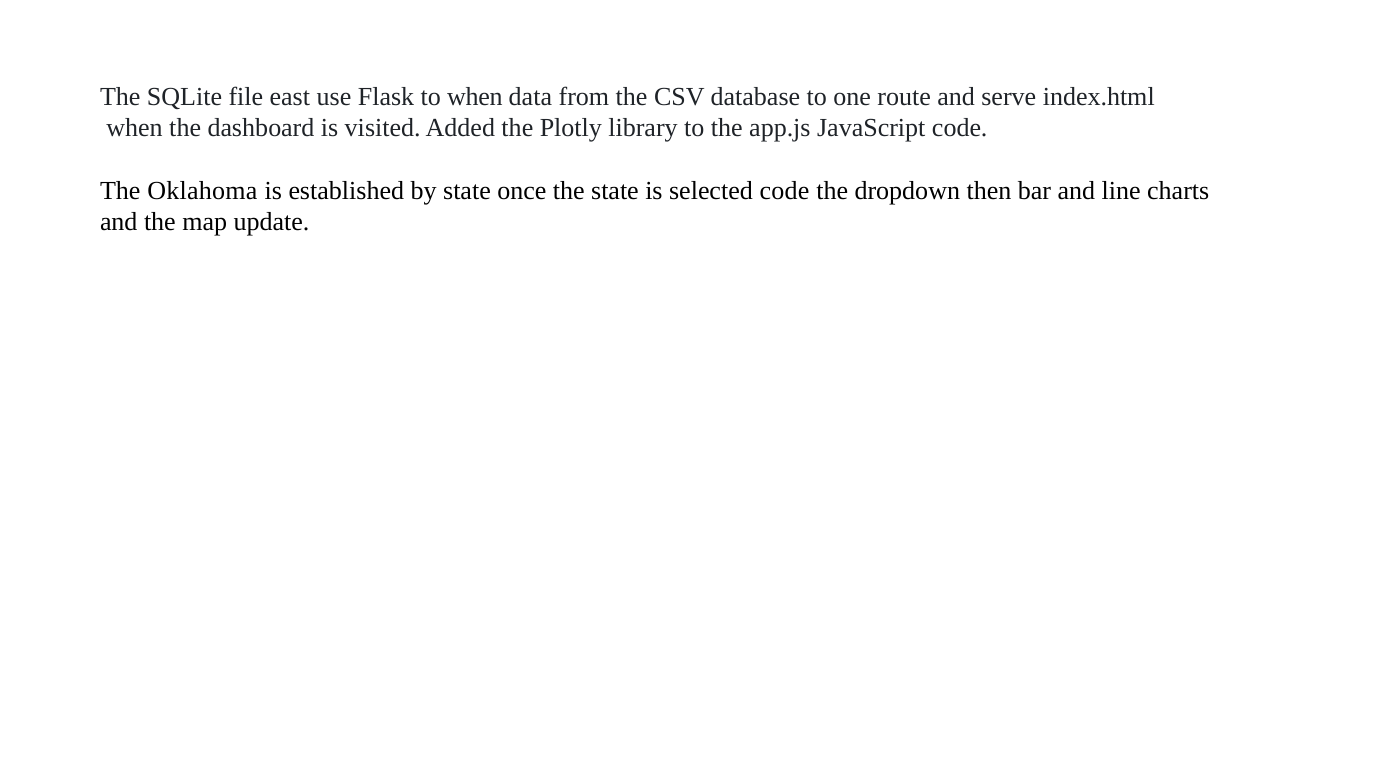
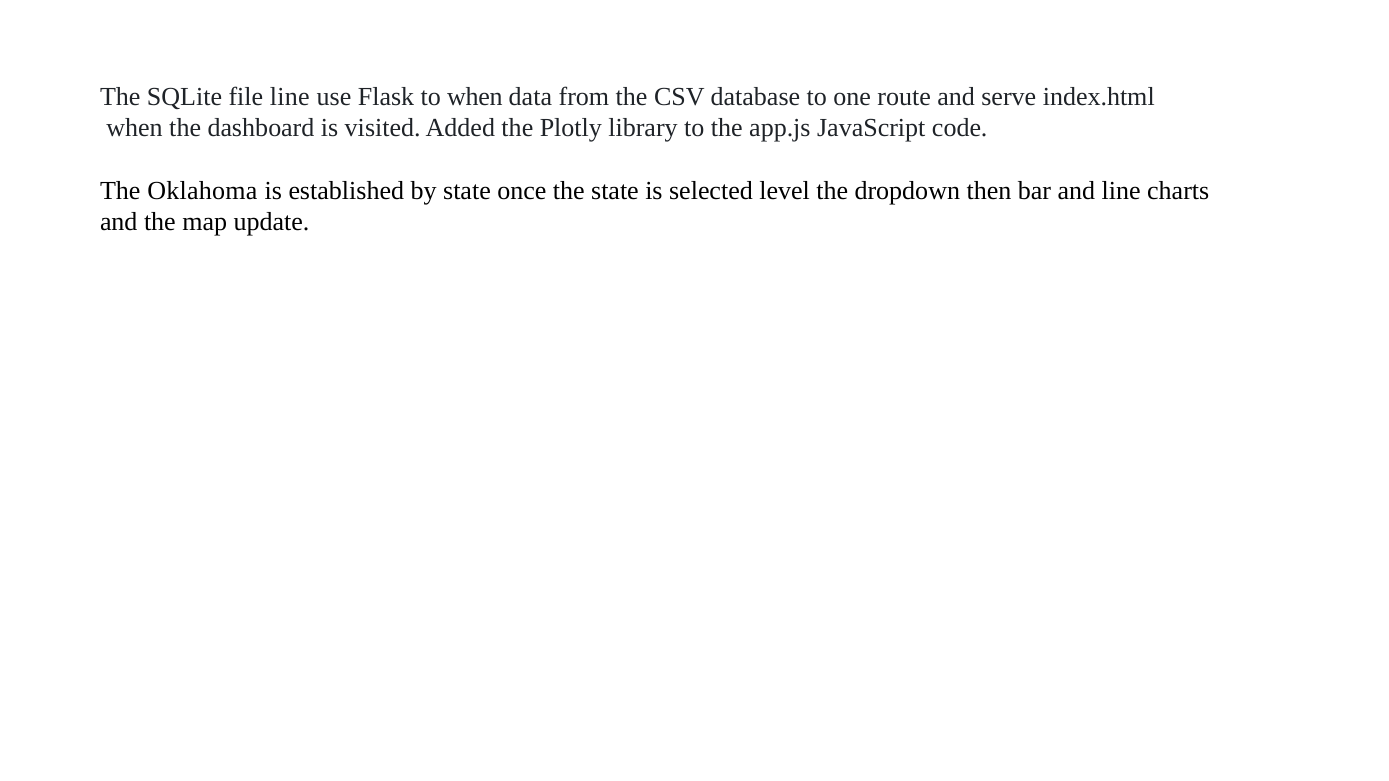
file east: east -> line (290, 97)
selected code: code -> level (785, 190)
